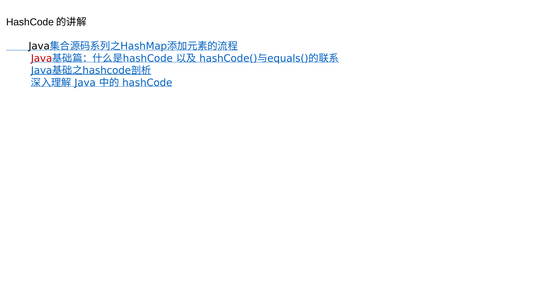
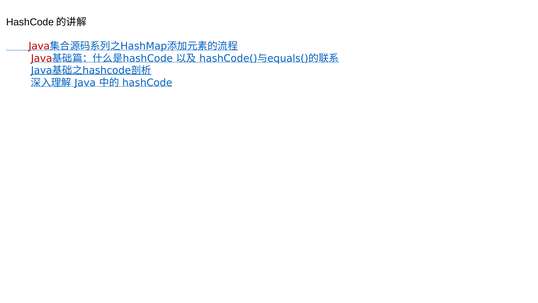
Java colour: black -> red (39, 46)
